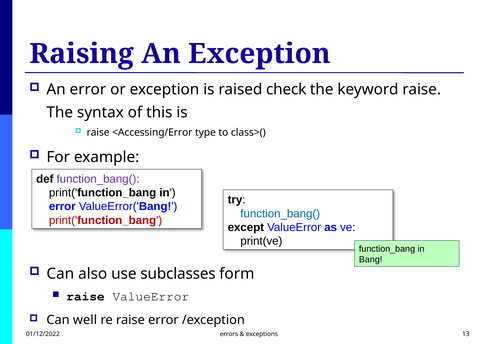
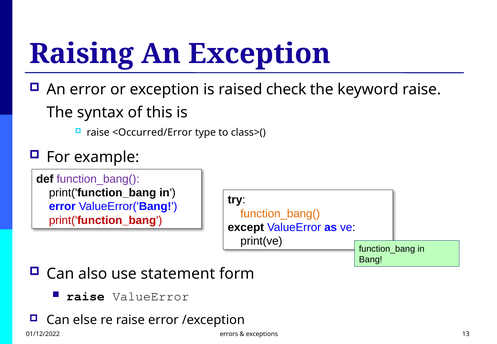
<Accessing/Error: <Accessing/Error -> <Occurred/Error (152, 132)
function_bang( colour: blue -> orange (280, 214)
subclasses: subclasses -> statement (178, 274)
well: well -> else (85, 320)
